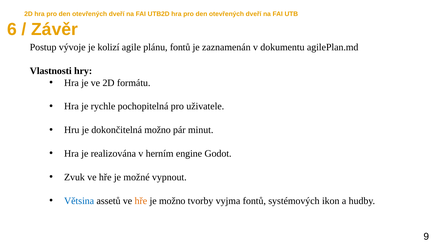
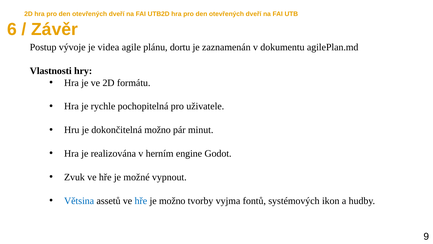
kolizí: kolizí -> videa (108, 47)
plánu fontů: fontů -> dortu (180, 47)
hře colour: orange -> blue (141, 200)
